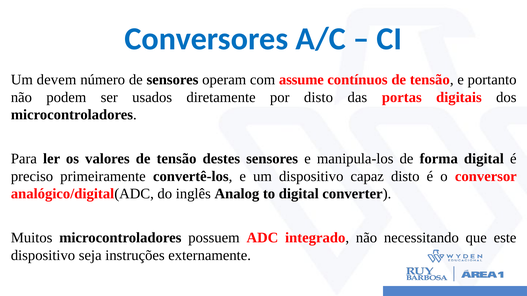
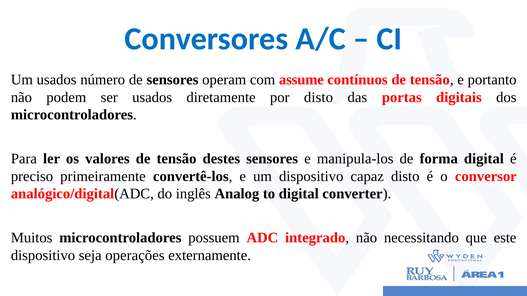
Um devem: devem -> usados (57, 80)
instruções: instruções -> operações (135, 256)
